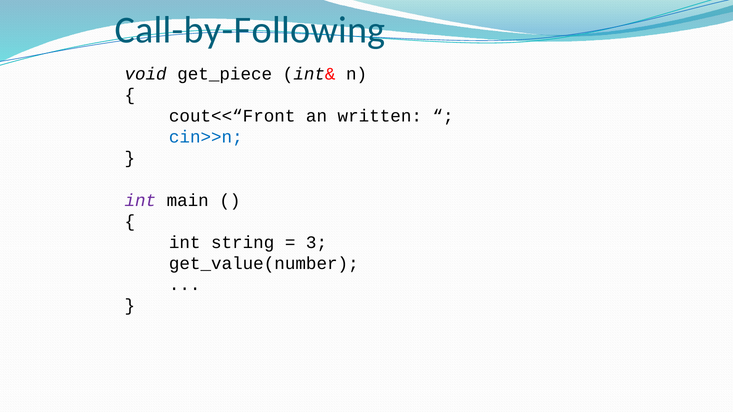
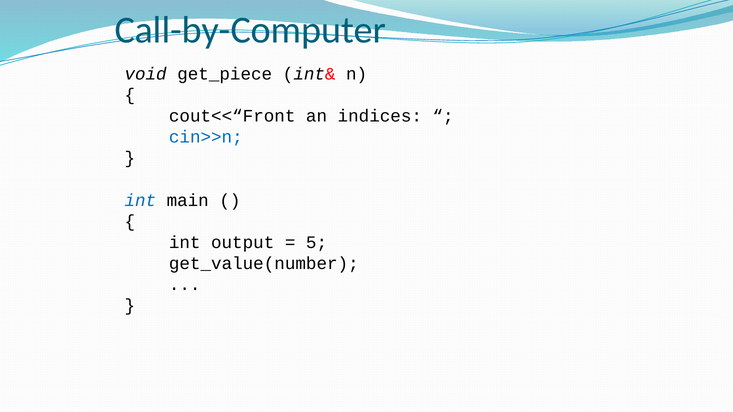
Call-by-Following: Call-by-Following -> Call-by-Computer (250, 30)
written: written -> indices (380, 116)
int colour: purple -> blue (140, 200)
string: string -> output (243, 243)
3: 3 -> 5 (316, 243)
